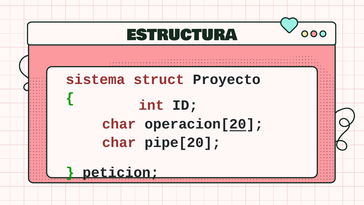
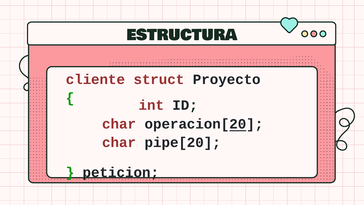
sistema: sistema -> cliente (95, 79)
